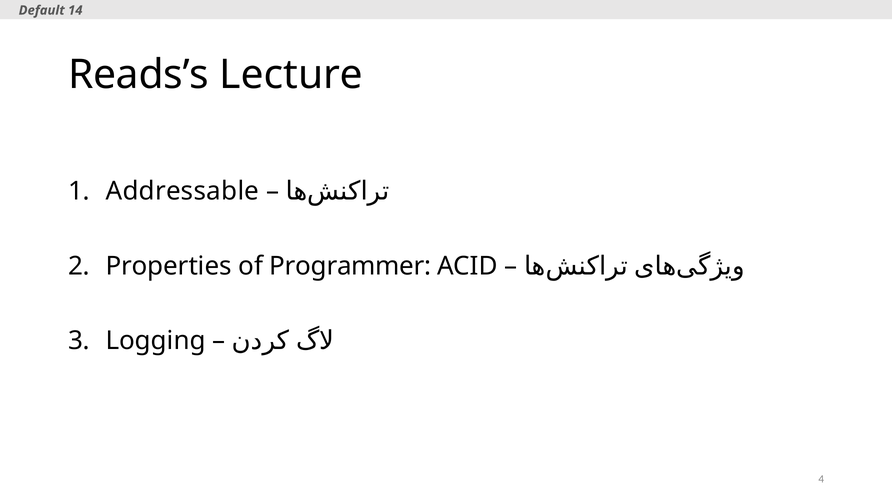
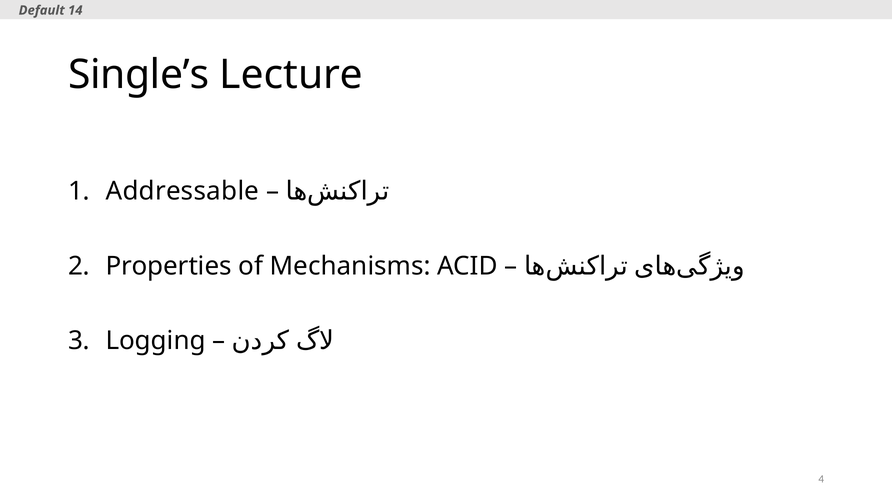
Reads’s: Reads’s -> Single’s (139, 75)
Programmer: Programmer -> Mechanisms (350, 266)
